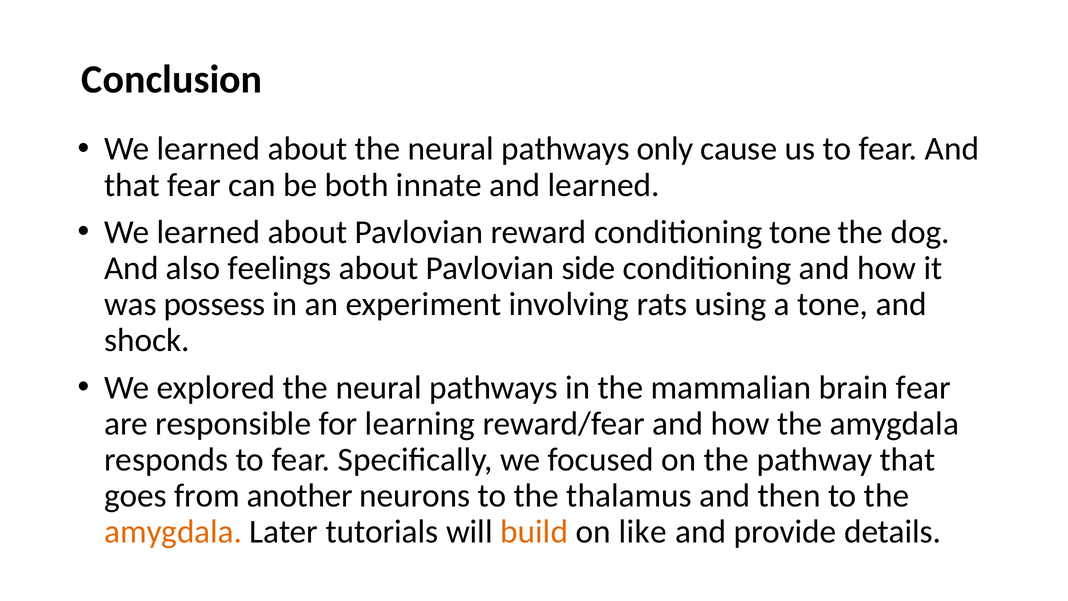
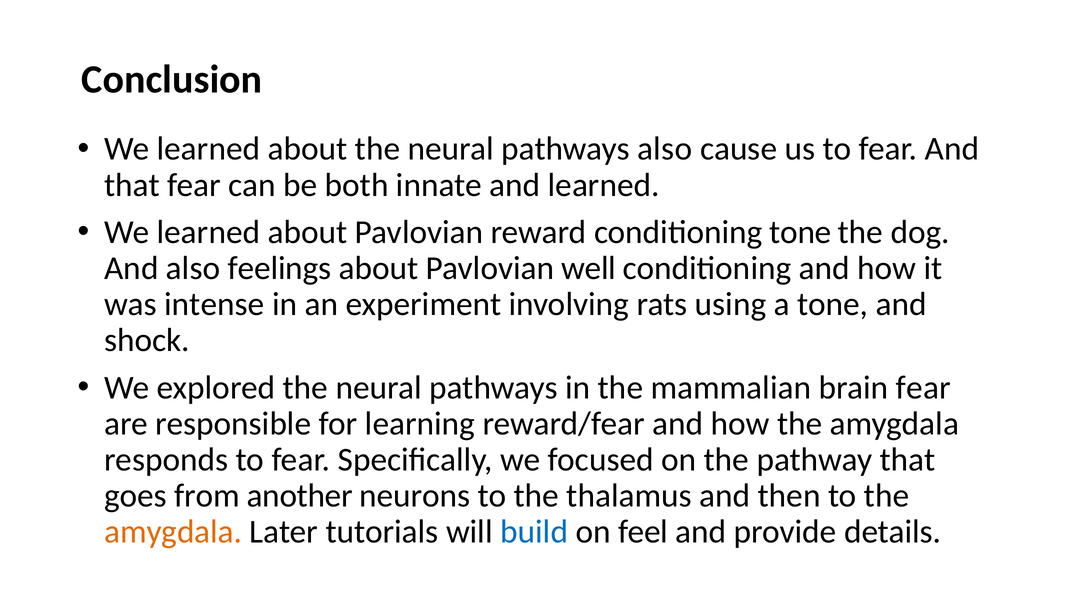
pathways only: only -> also (665, 149)
side: side -> well (589, 268)
possess: possess -> intense (214, 304)
build colour: orange -> blue (534, 532)
like: like -> feel (643, 532)
